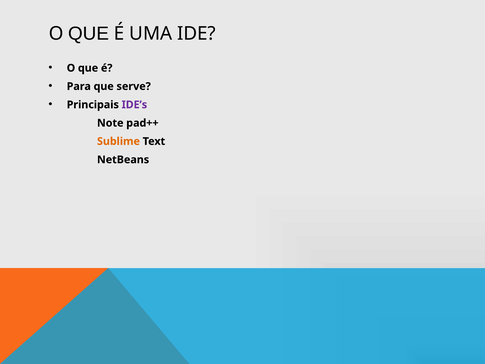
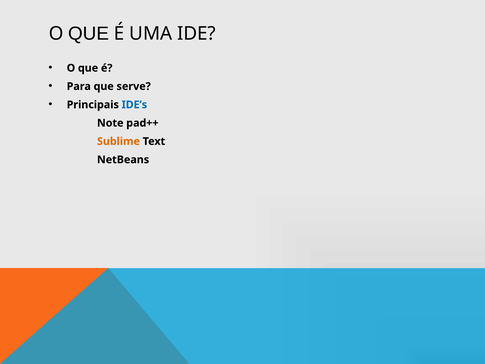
IDE’s colour: purple -> blue (134, 105)
